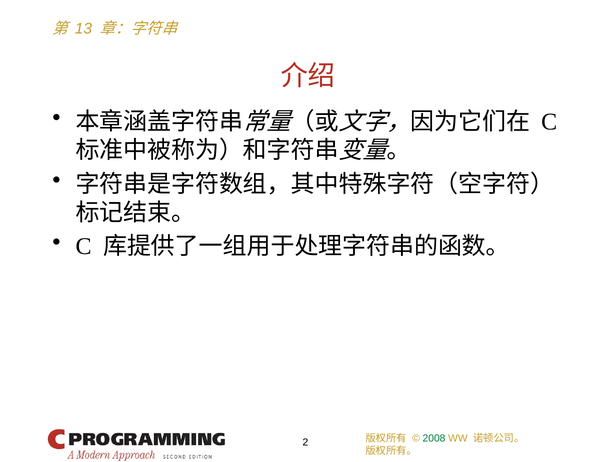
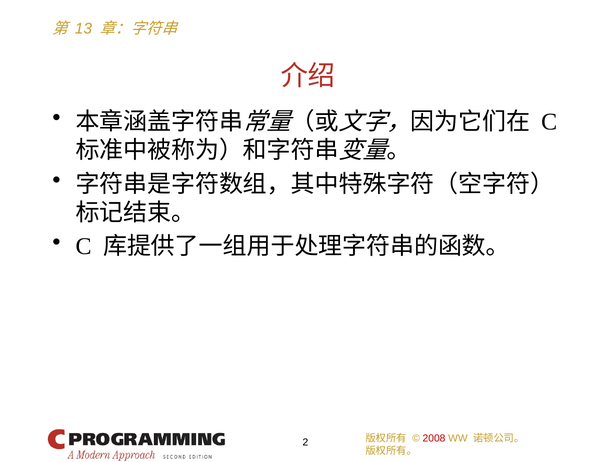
2008 colour: green -> red (434, 439)
